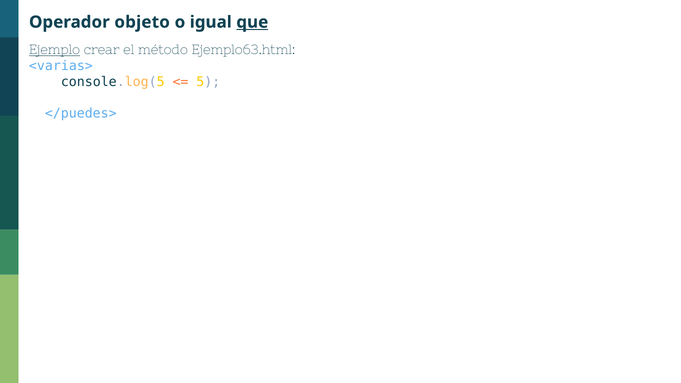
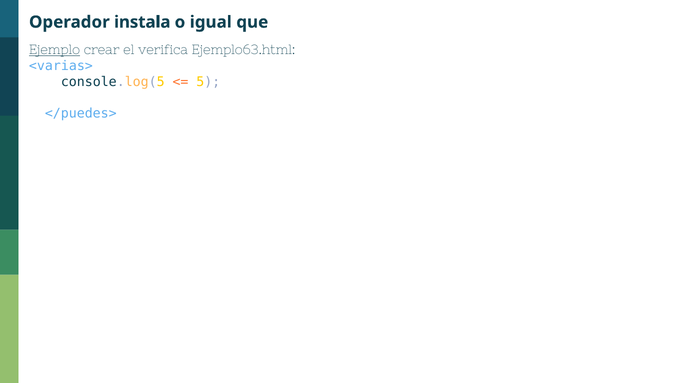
objeto: objeto -> instala (142, 22)
que underline: present -> none (252, 22)
método: método -> verifica (163, 50)
